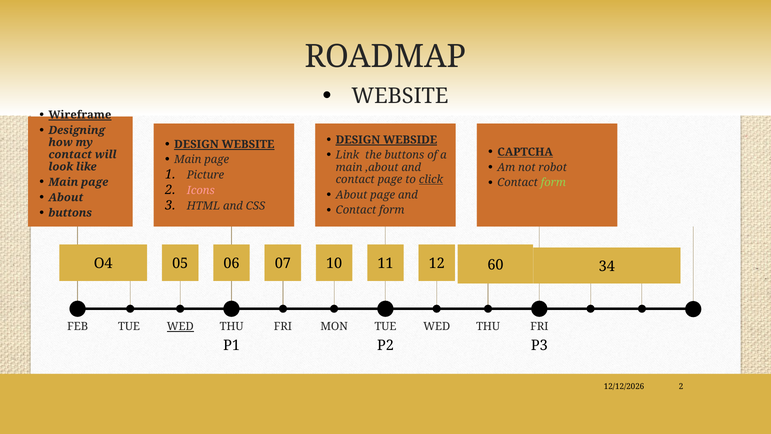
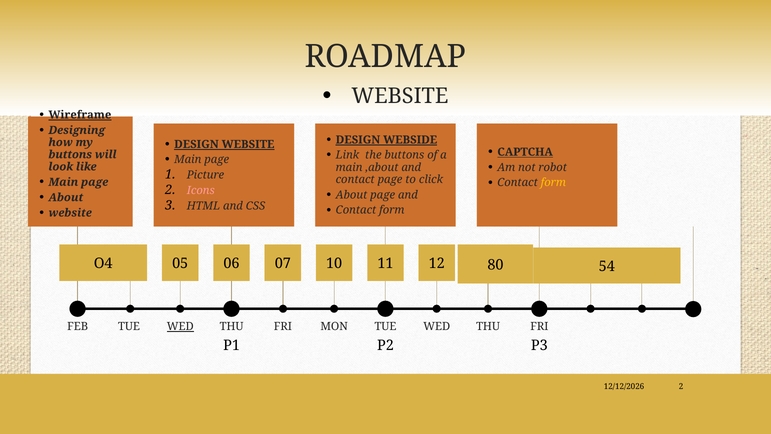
contact: contact -> buttons (70, 154)
click underline: present -> none (431, 179)
form colour: light green -> yellow (553, 183)
buttons: buttons -> website (70, 213)
60: 60 -> 80 (495, 265)
34: 34 -> 54 (607, 266)
